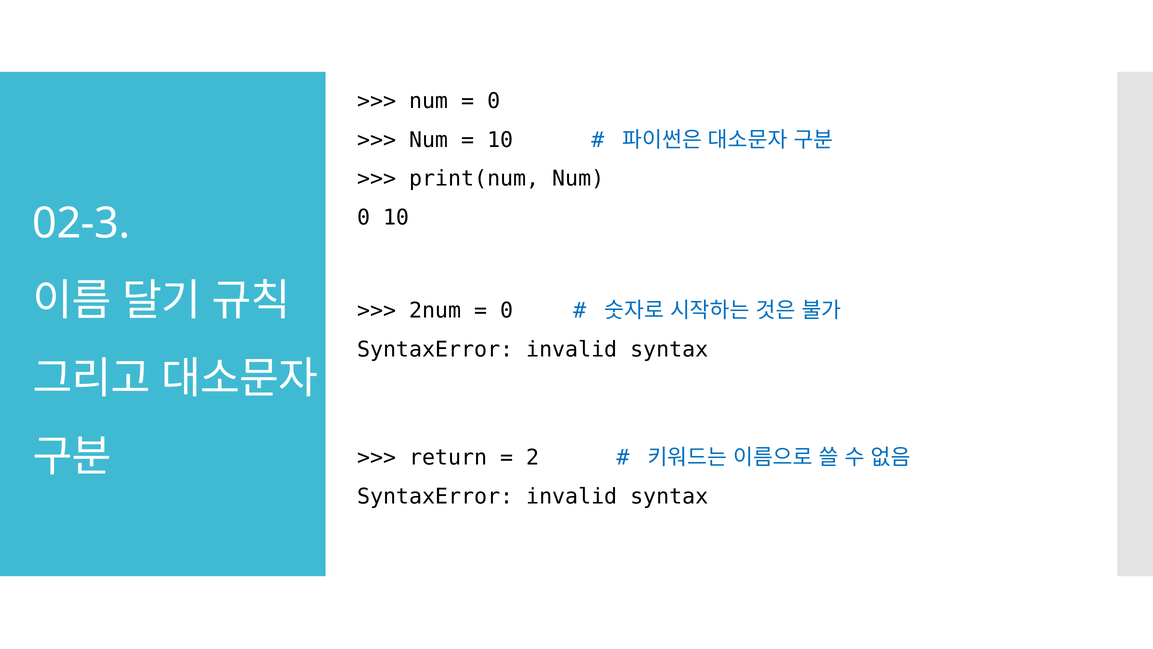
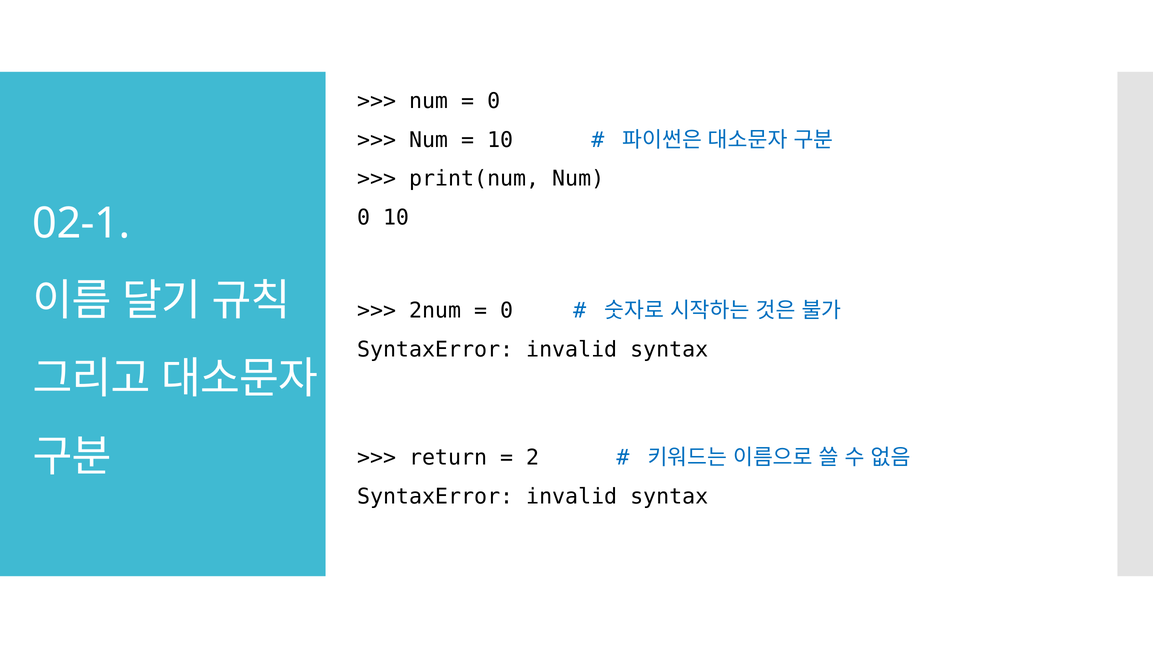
02-3: 02-3 -> 02-1 (81, 223)
